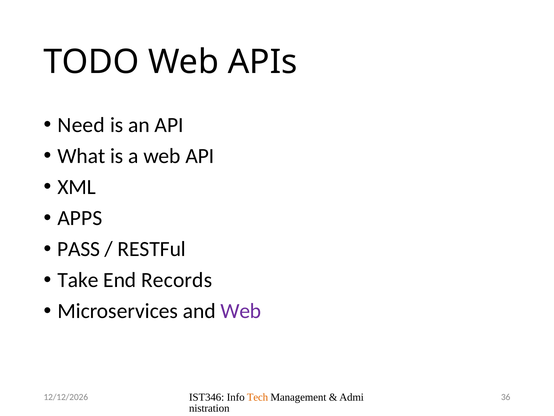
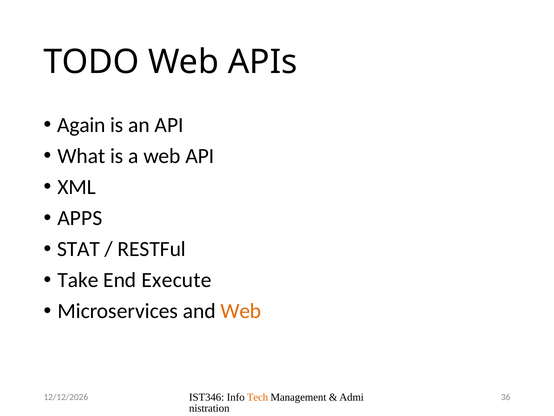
Need: Need -> Again (81, 125)
PASS: PASS -> STAT (79, 249)
Records: Records -> Execute (177, 280)
Web colour: purple -> orange (241, 311)
